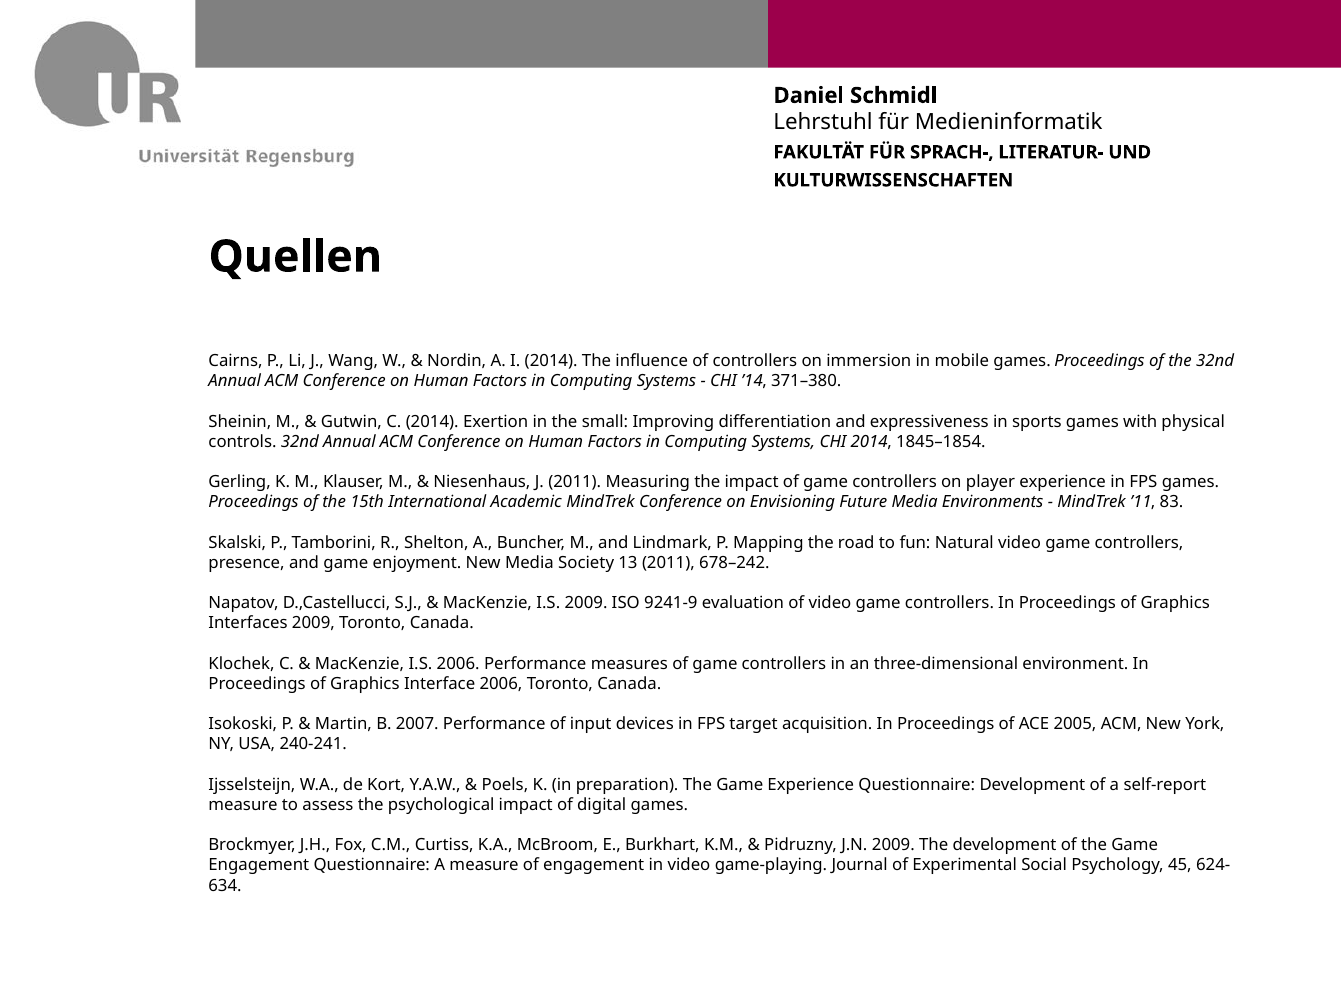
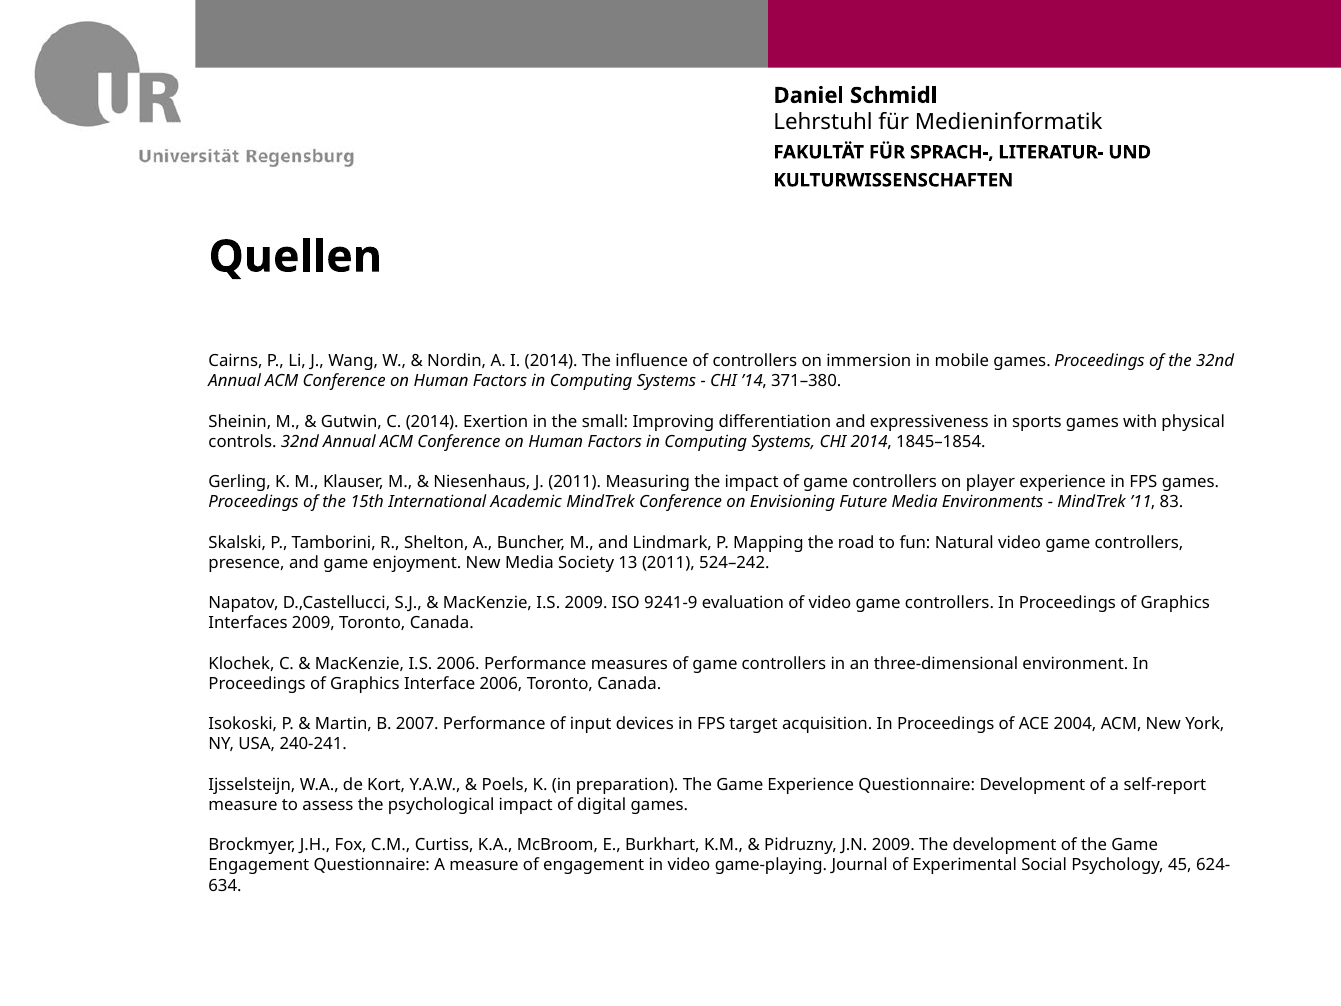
678–242: 678–242 -> 524–242 (734, 563)
2005: 2005 -> 2004 (1075, 724)
